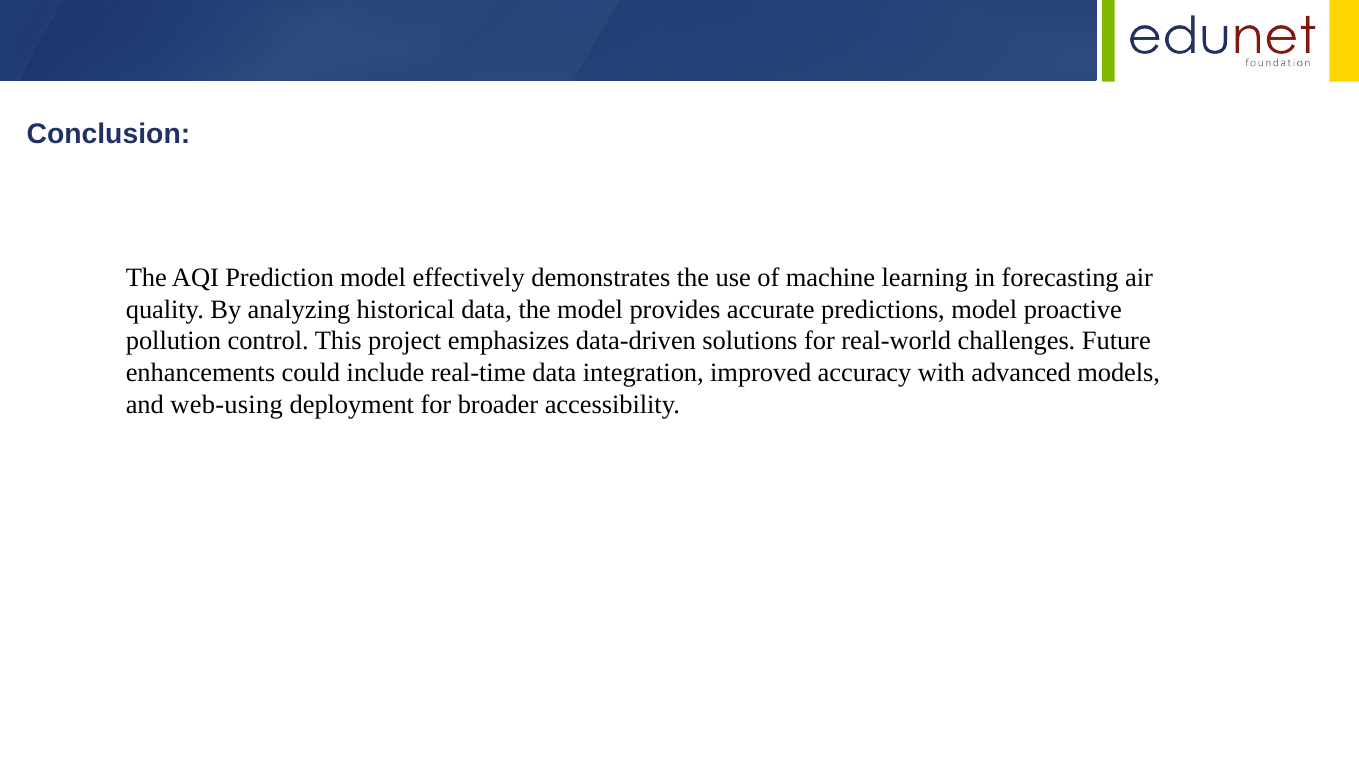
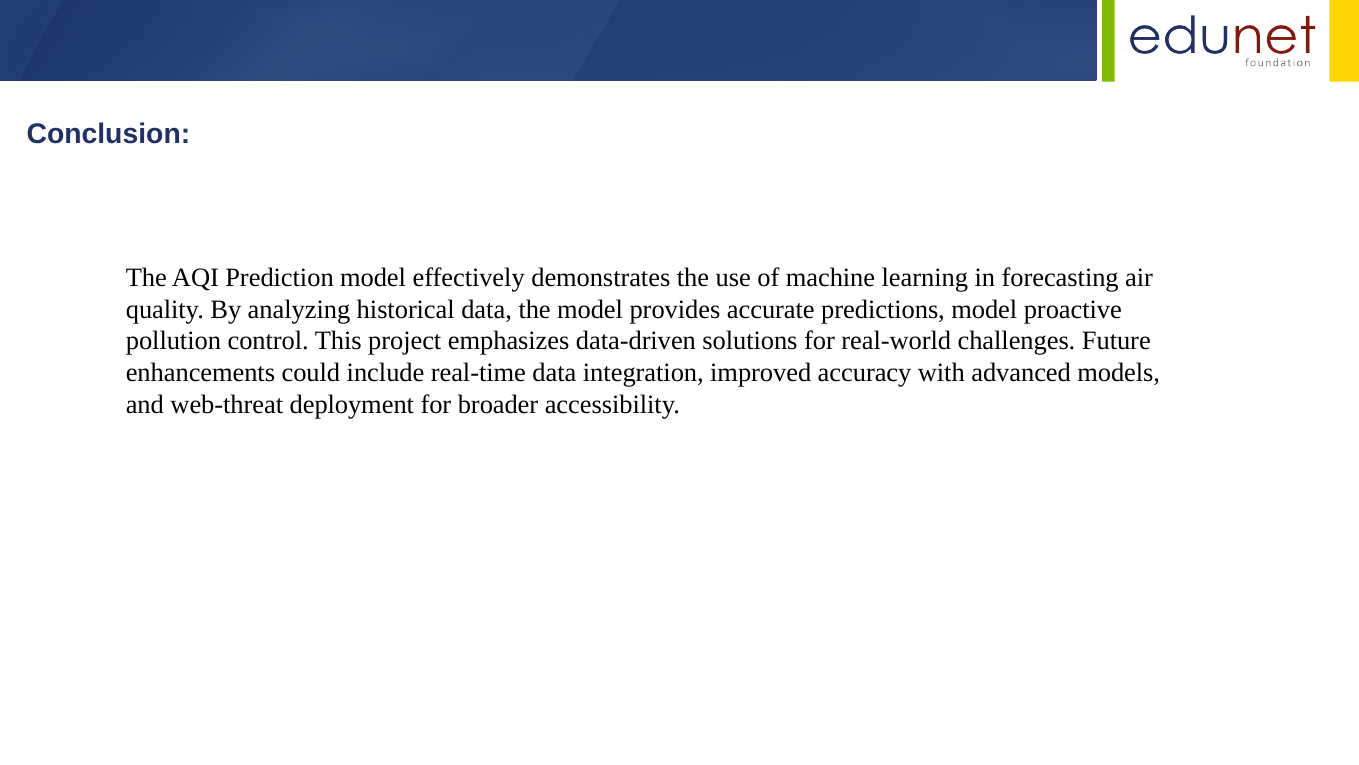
web-using: web-using -> web-threat (227, 404)
